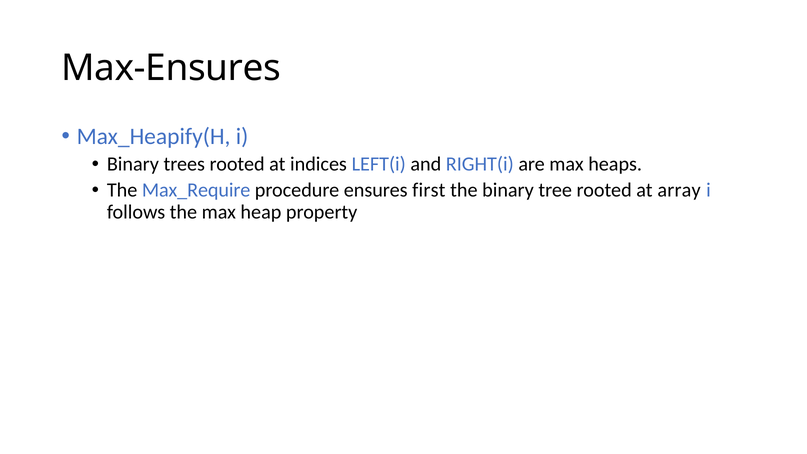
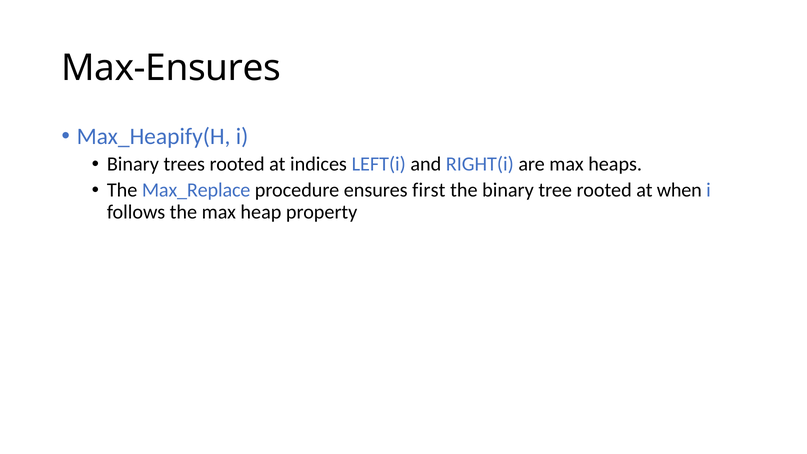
Max_Require: Max_Require -> Max_Replace (196, 190)
array: array -> when (679, 190)
